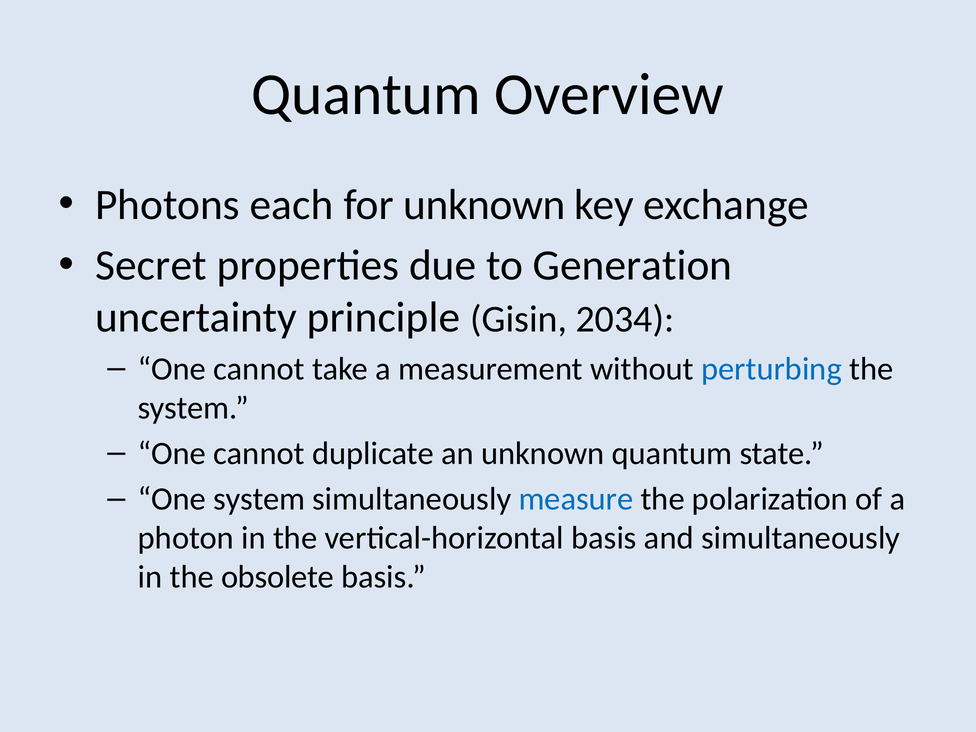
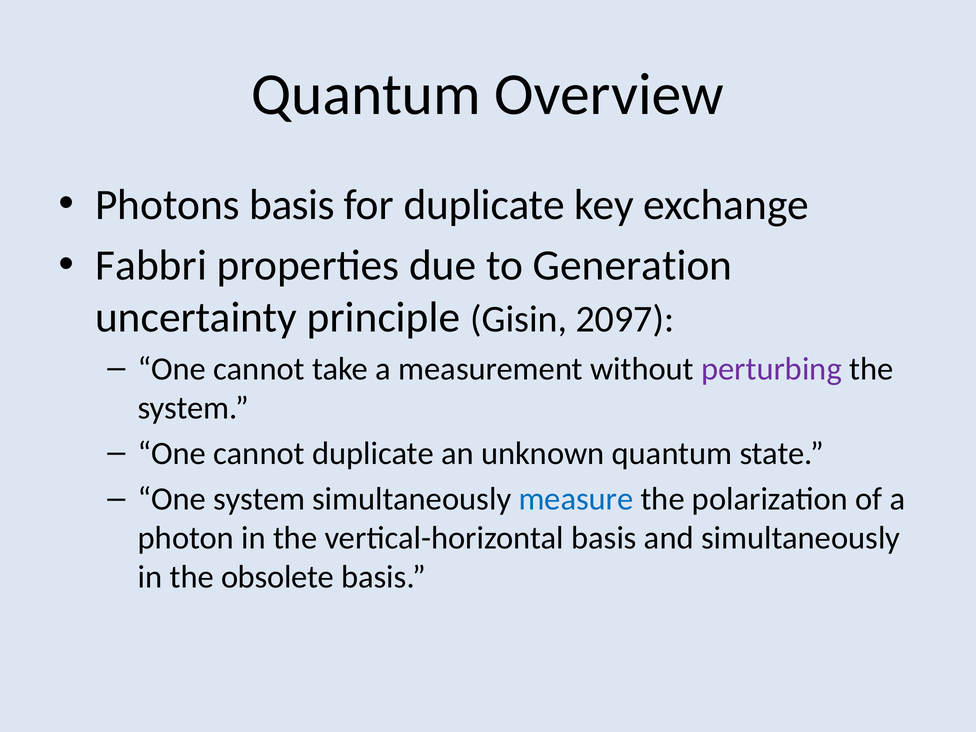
Photons each: each -> basis (292, 205)
for unknown: unknown -> duplicate (484, 205)
Secret: Secret -> Fabbri (151, 266)
2034: 2034 -> 2097 (625, 319)
perturbing colour: blue -> purple (771, 369)
